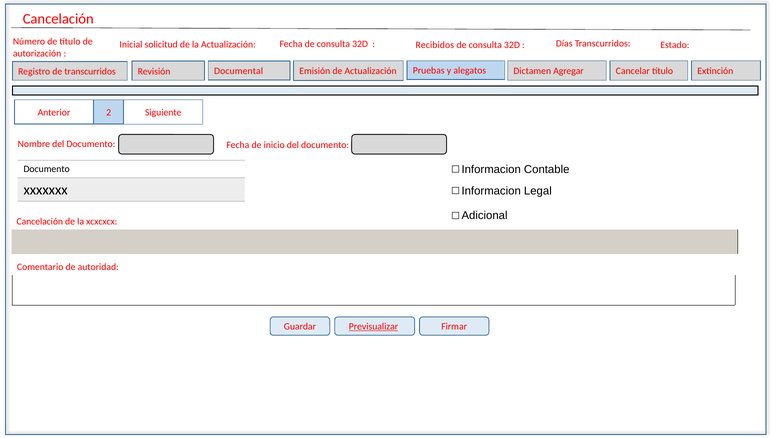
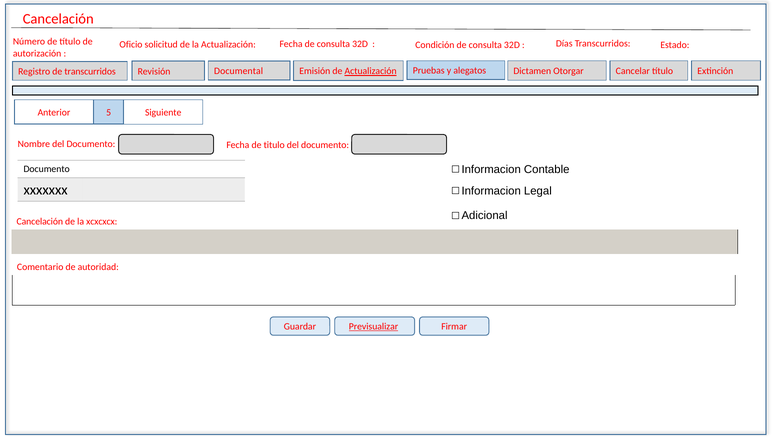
Recibidos: Recibidos -> Condición (435, 45)
Inicial: Inicial -> Oficio (131, 45)
Actualización underline: none -> present (371, 71)
Agregar: Agregar -> Otorgar (568, 71)
2: 2 -> 5 (109, 112)
inicio: inicio -> titulo (274, 145)
